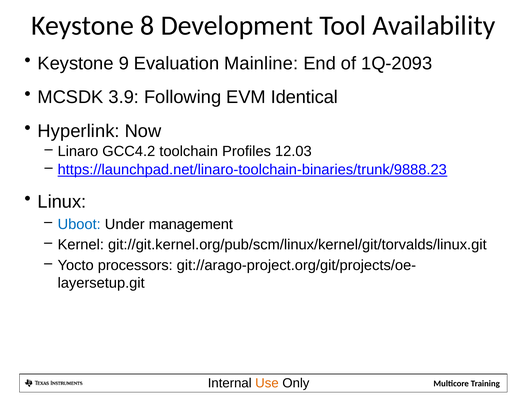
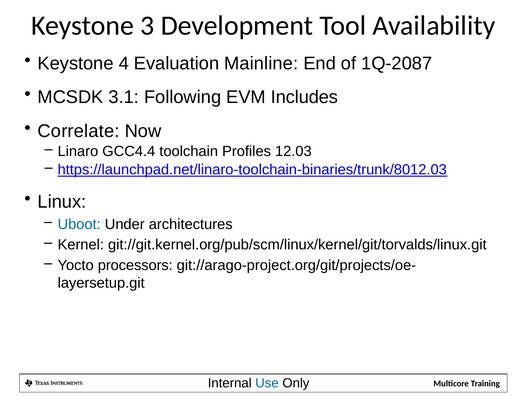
8: 8 -> 3 (147, 26)
9: 9 -> 4 (124, 63)
1Q-2093: 1Q-2093 -> 1Q-2087 (397, 63)
3.9: 3.9 -> 3.1 (124, 97)
Identical: Identical -> Includes (304, 97)
Hyperlink: Hyperlink -> Correlate (79, 131)
GCC4.2: GCC4.2 -> GCC4.4 (129, 151)
https://launchpad.net/linaro-toolchain-binaries/trunk/9888.23: https://launchpad.net/linaro-toolchain-binaries/trunk/9888.23 -> https://launchpad.net/linaro-toolchain-binaries/trunk/8012.03 (252, 169)
management: management -> architectures (191, 224)
Use colour: orange -> blue (267, 382)
